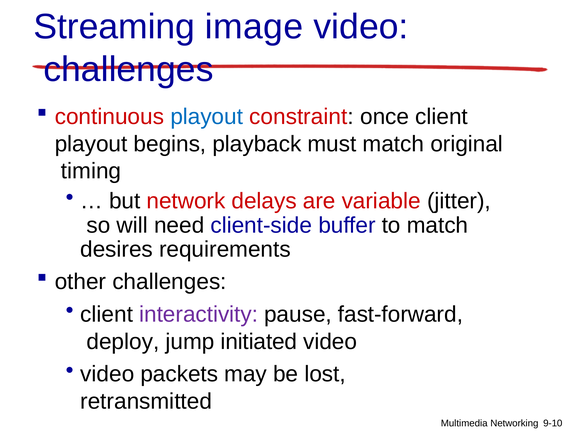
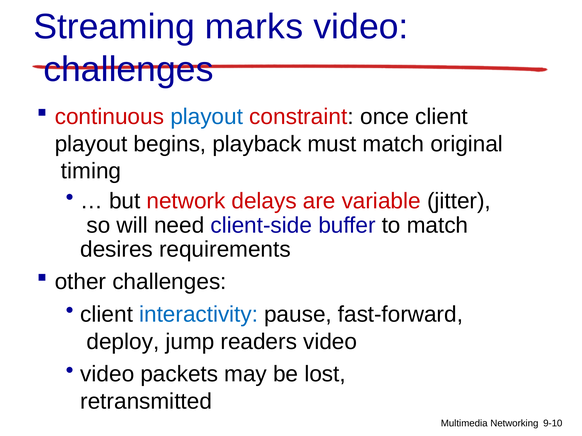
image: image -> marks (254, 27)
interactivity colour: purple -> blue (199, 315)
initiated: initiated -> readers (259, 342)
